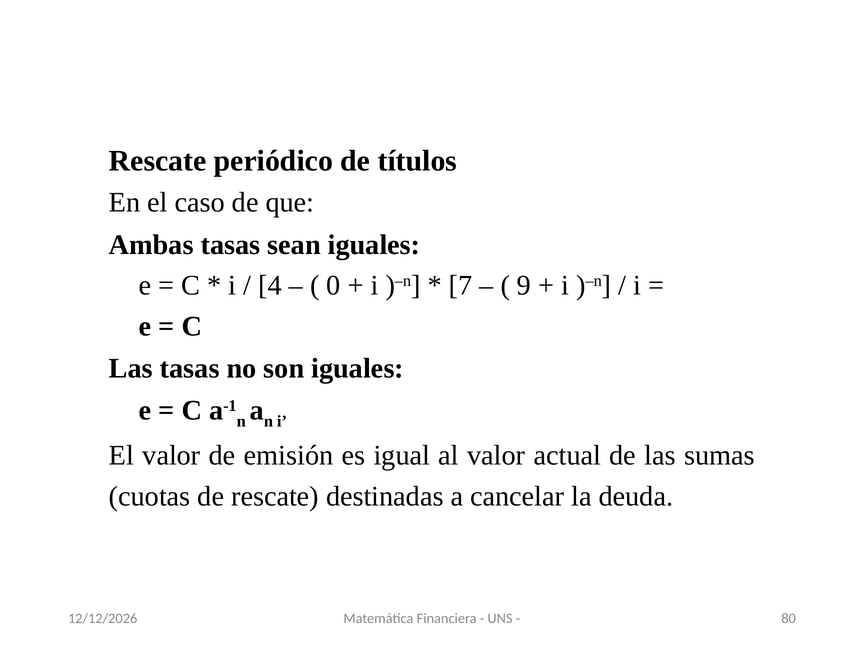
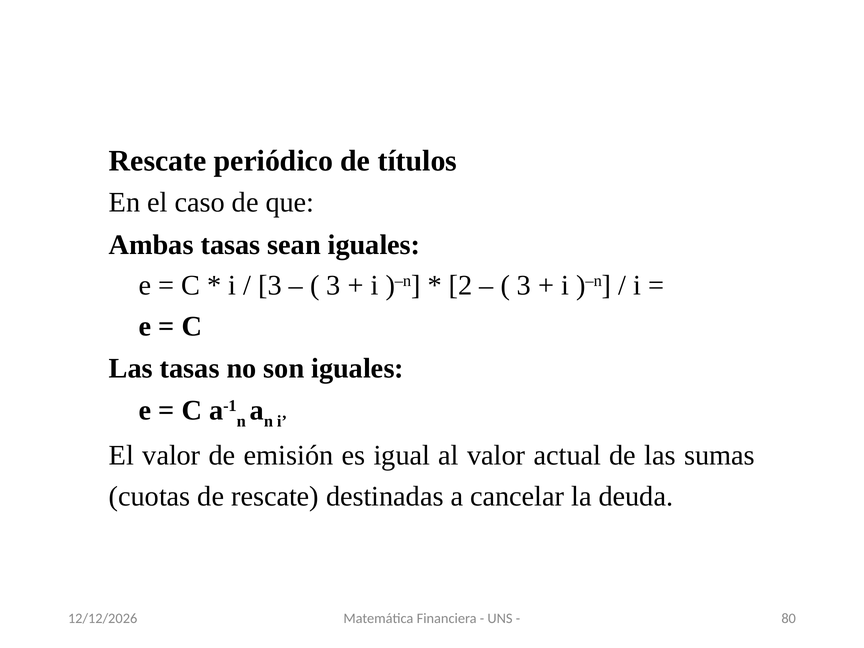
4: 4 -> 3 (270, 286)
0: 0 -> 3 (334, 286)
7: 7 -> 2 (461, 286)
9: 9 -> 3 (524, 286)
